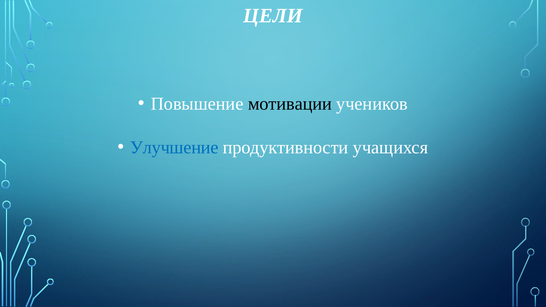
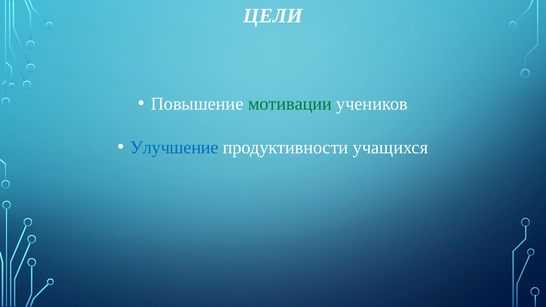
мотивации colour: black -> green (290, 104)
